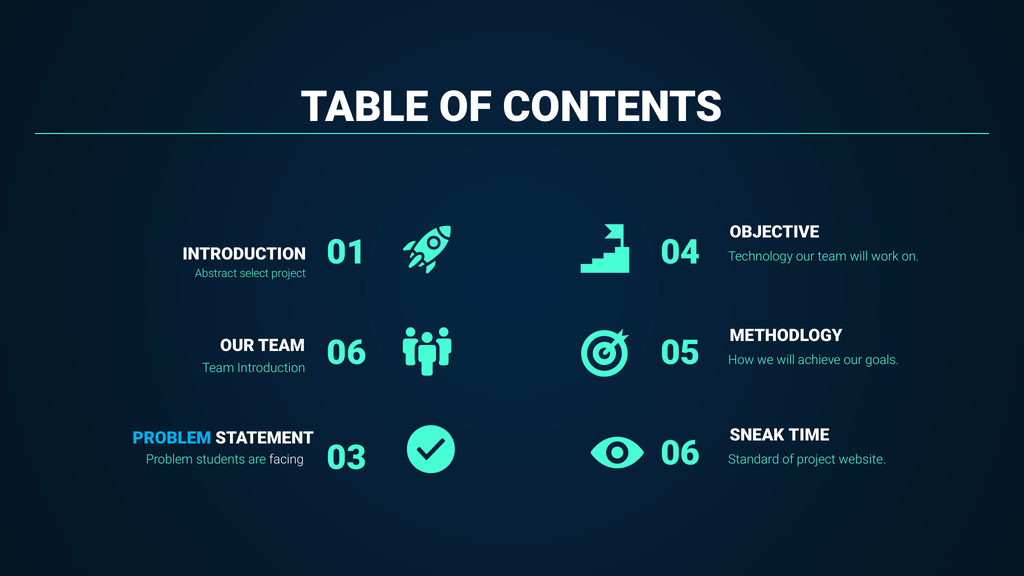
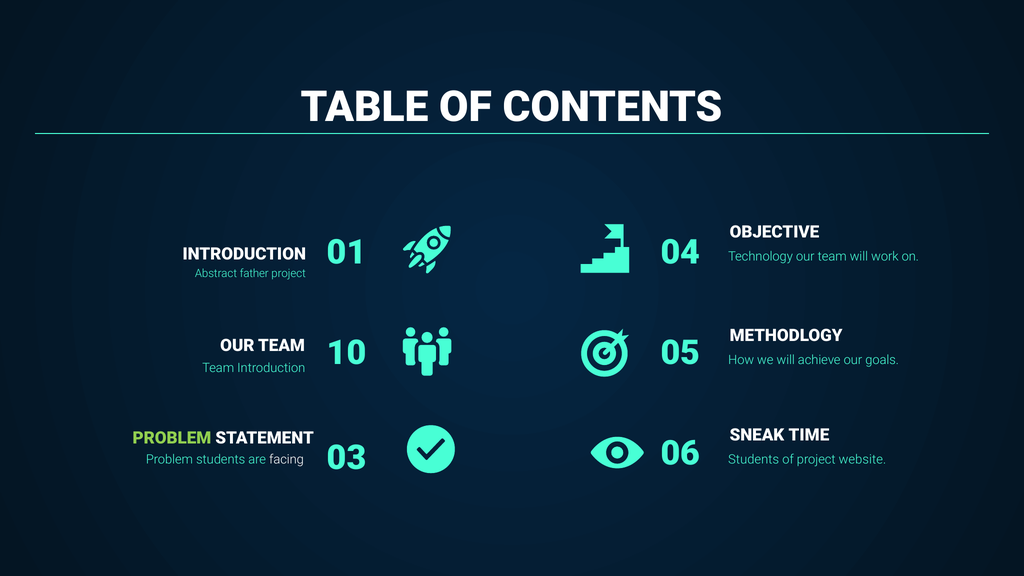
select: select -> father (254, 273)
Introduction 06: 06 -> 10 (347, 353)
PROBLEM colour: light blue -> light green (172, 438)
Standard: Standard -> Students (754, 460)
